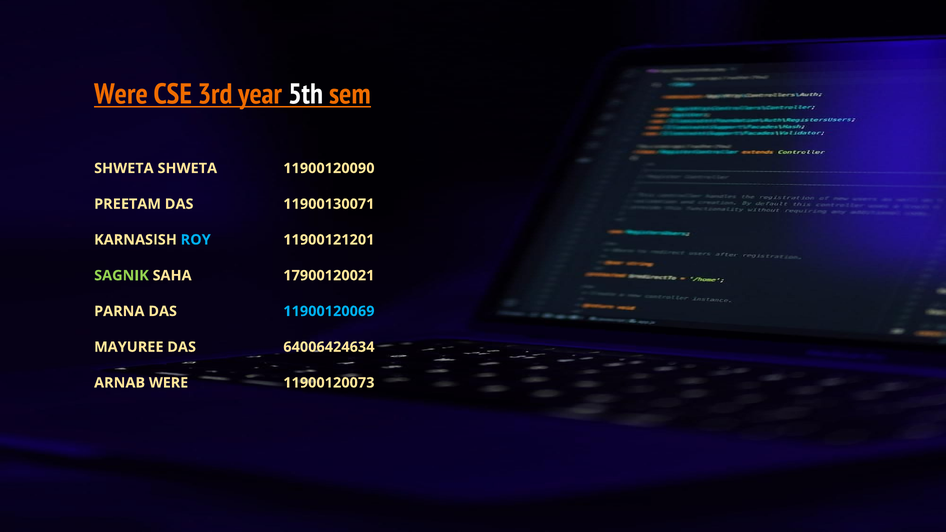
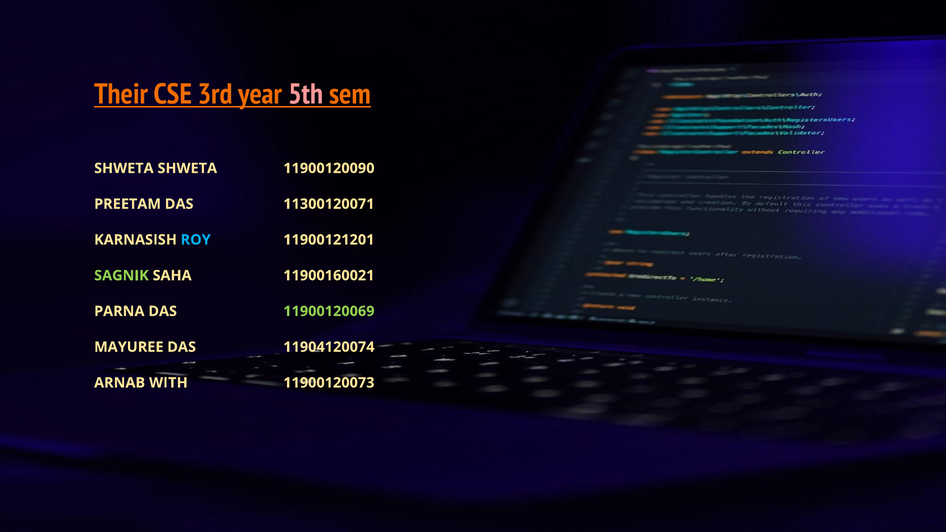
Were: Were -> Their (121, 94)
5th colour: white -> pink (306, 94)
11900130071: 11900130071 -> 11300120071 (329, 204)
17900120021: 17900120021 -> 11900160021 (329, 276)
11900120069 colour: light blue -> light green (329, 311)
64006424634: 64006424634 -> 11904120074 (329, 347)
ARNAB WERE: WERE -> WITH (168, 383)
